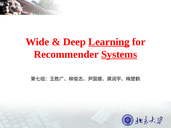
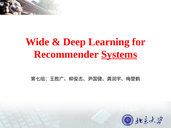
Learning underline: present -> none (109, 42)
